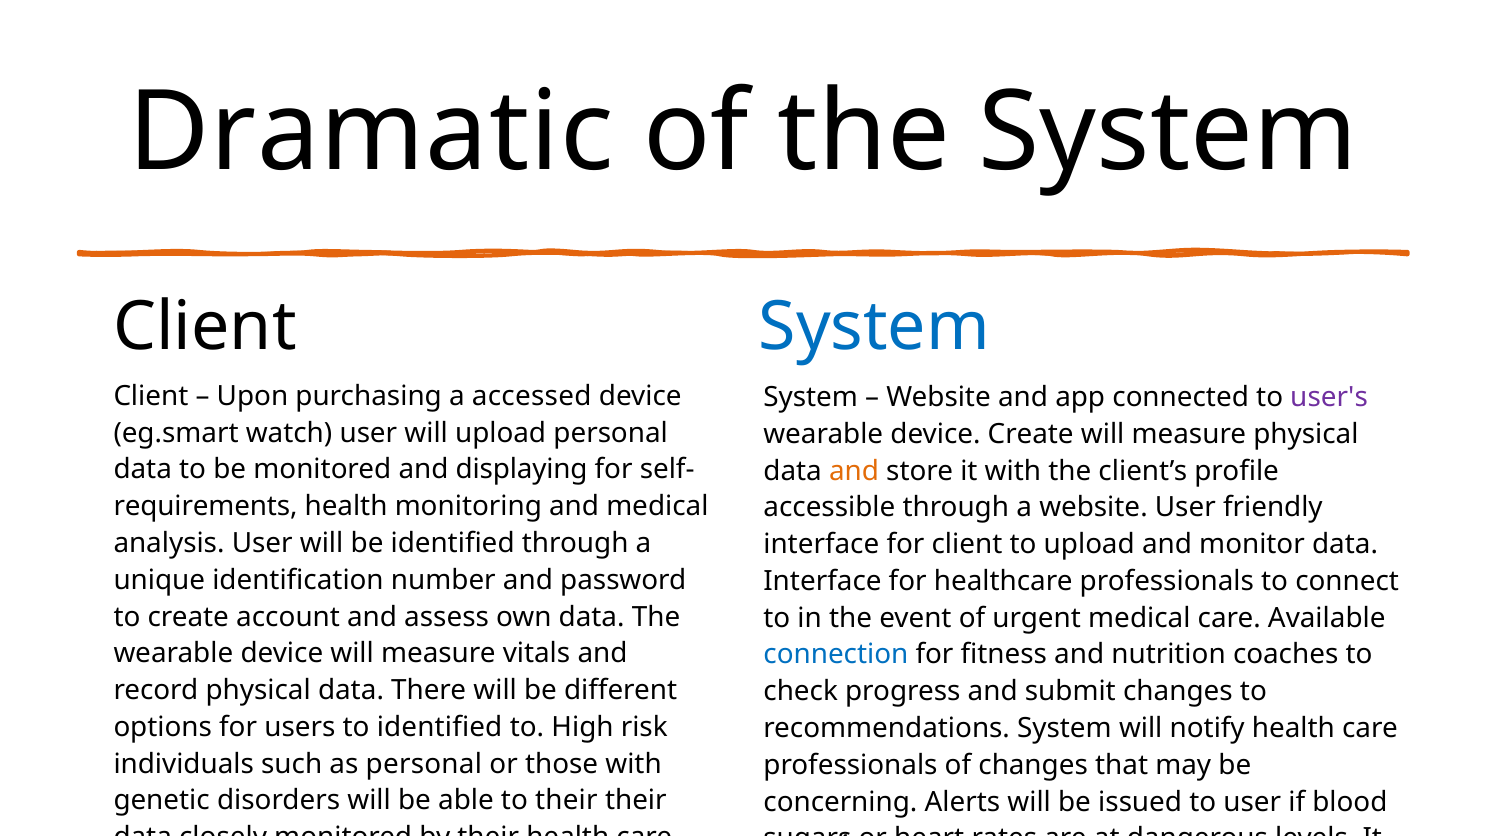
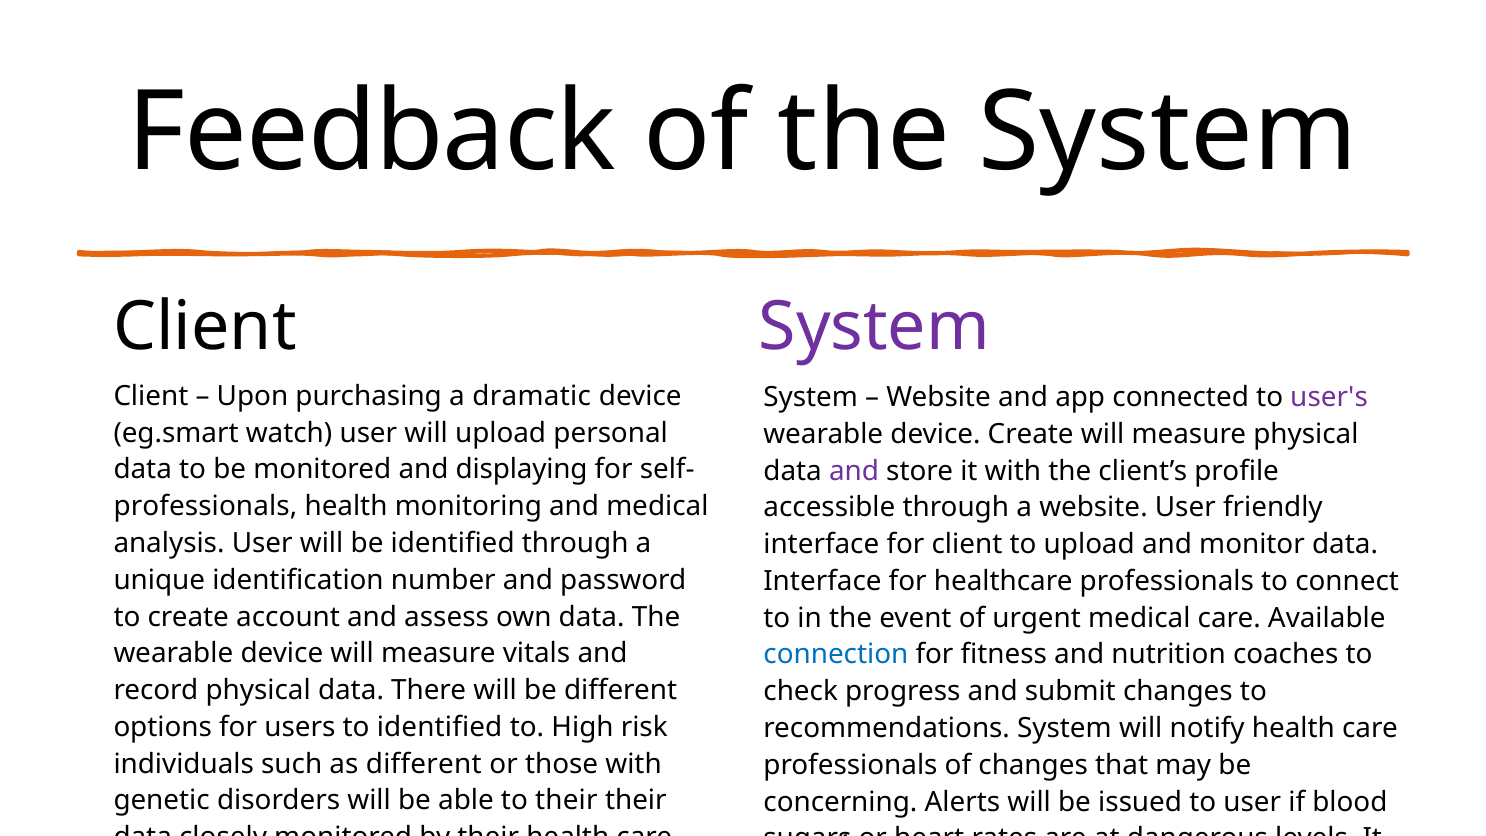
Dramatic: Dramatic -> Feedback (372, 133)
System colour: blue -> purple (874, 327)
accessed: accessed -> dramatic (532, 396)
and colour: orange -> purple (854, 471)
requirements: requirements -> professionals (205, 506)
as personal: personal -> different (424, 764)
